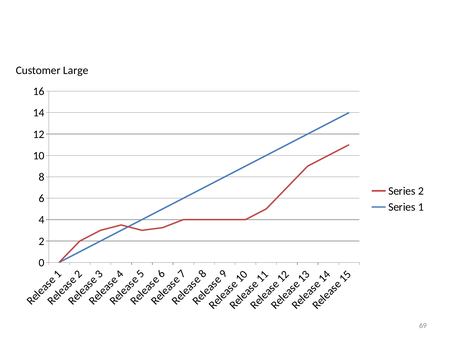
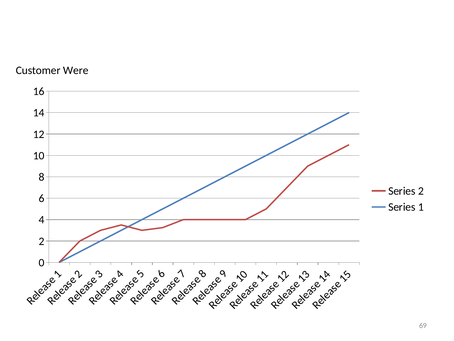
Large: Large -> Were (76, 70)
